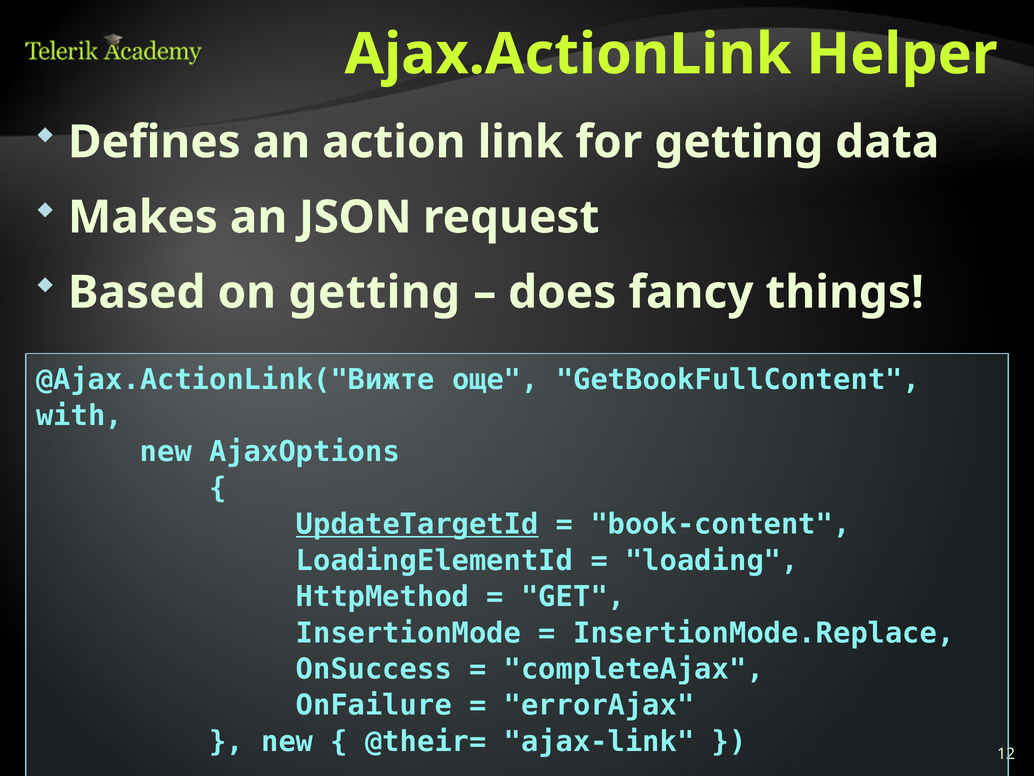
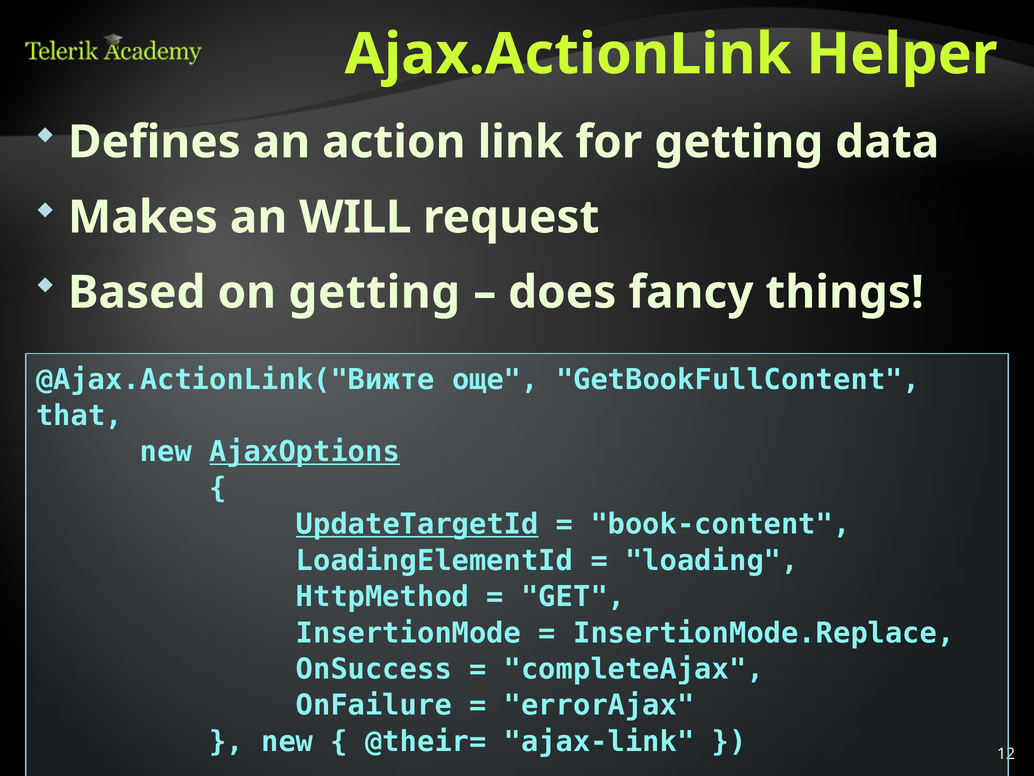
JSON: JSON -> WILL (355, 217)
with: with -> that (79, 416)
AjaxOptions underline: none -> present (305, 452)
